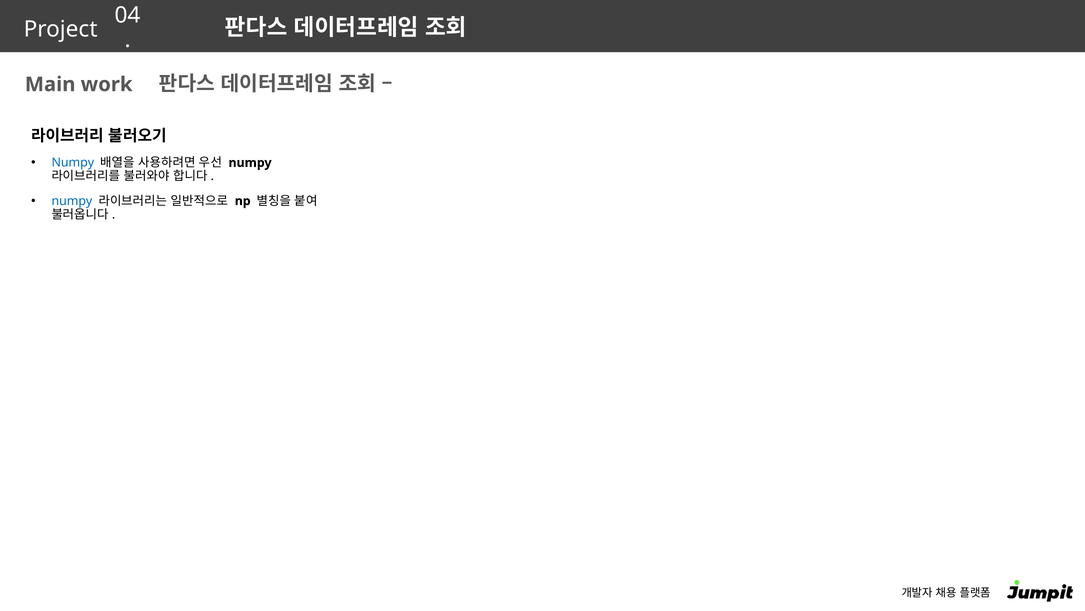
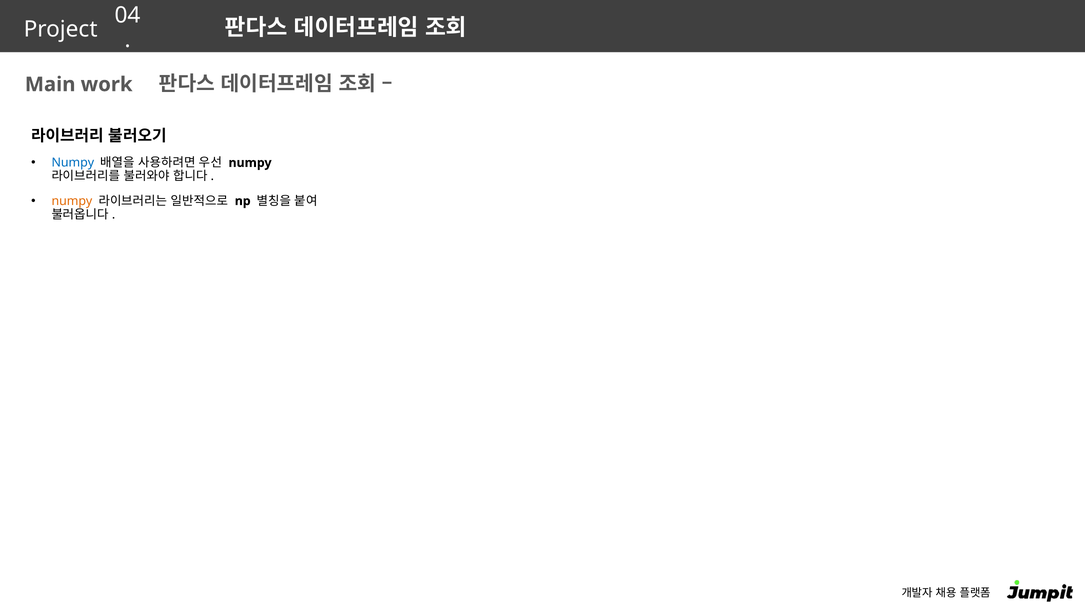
numpy colour: blue -> orange (72, 201)
